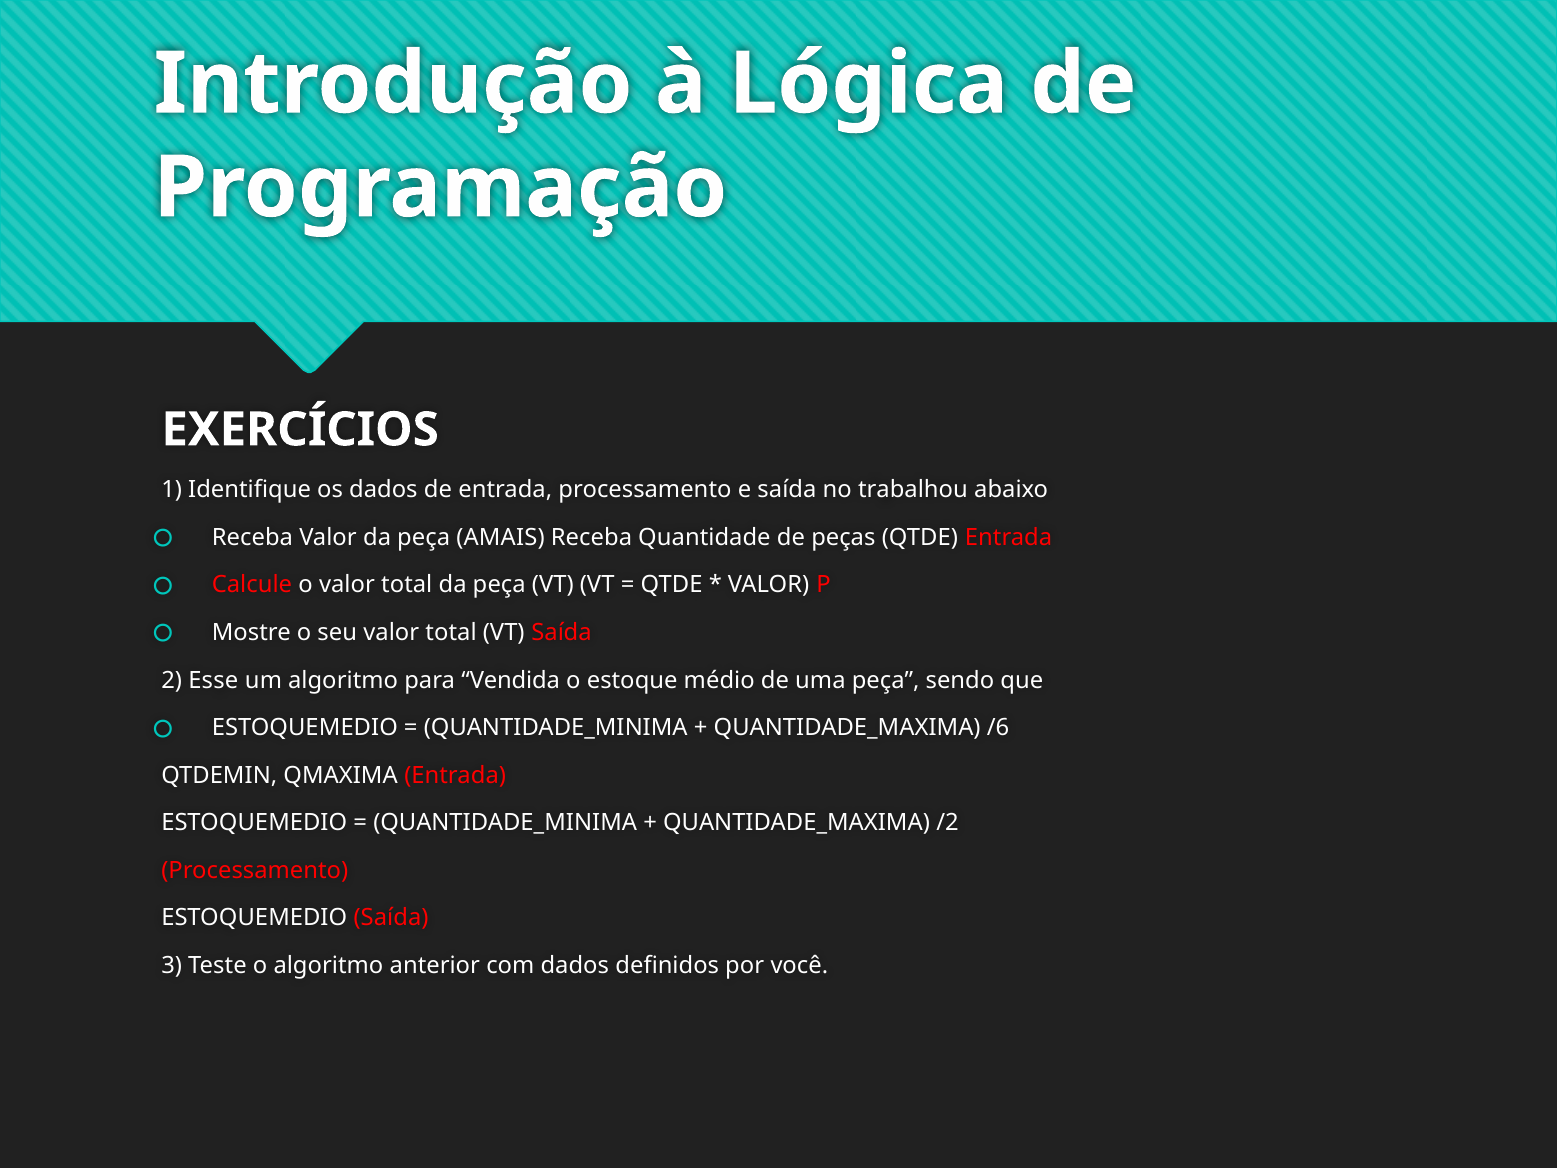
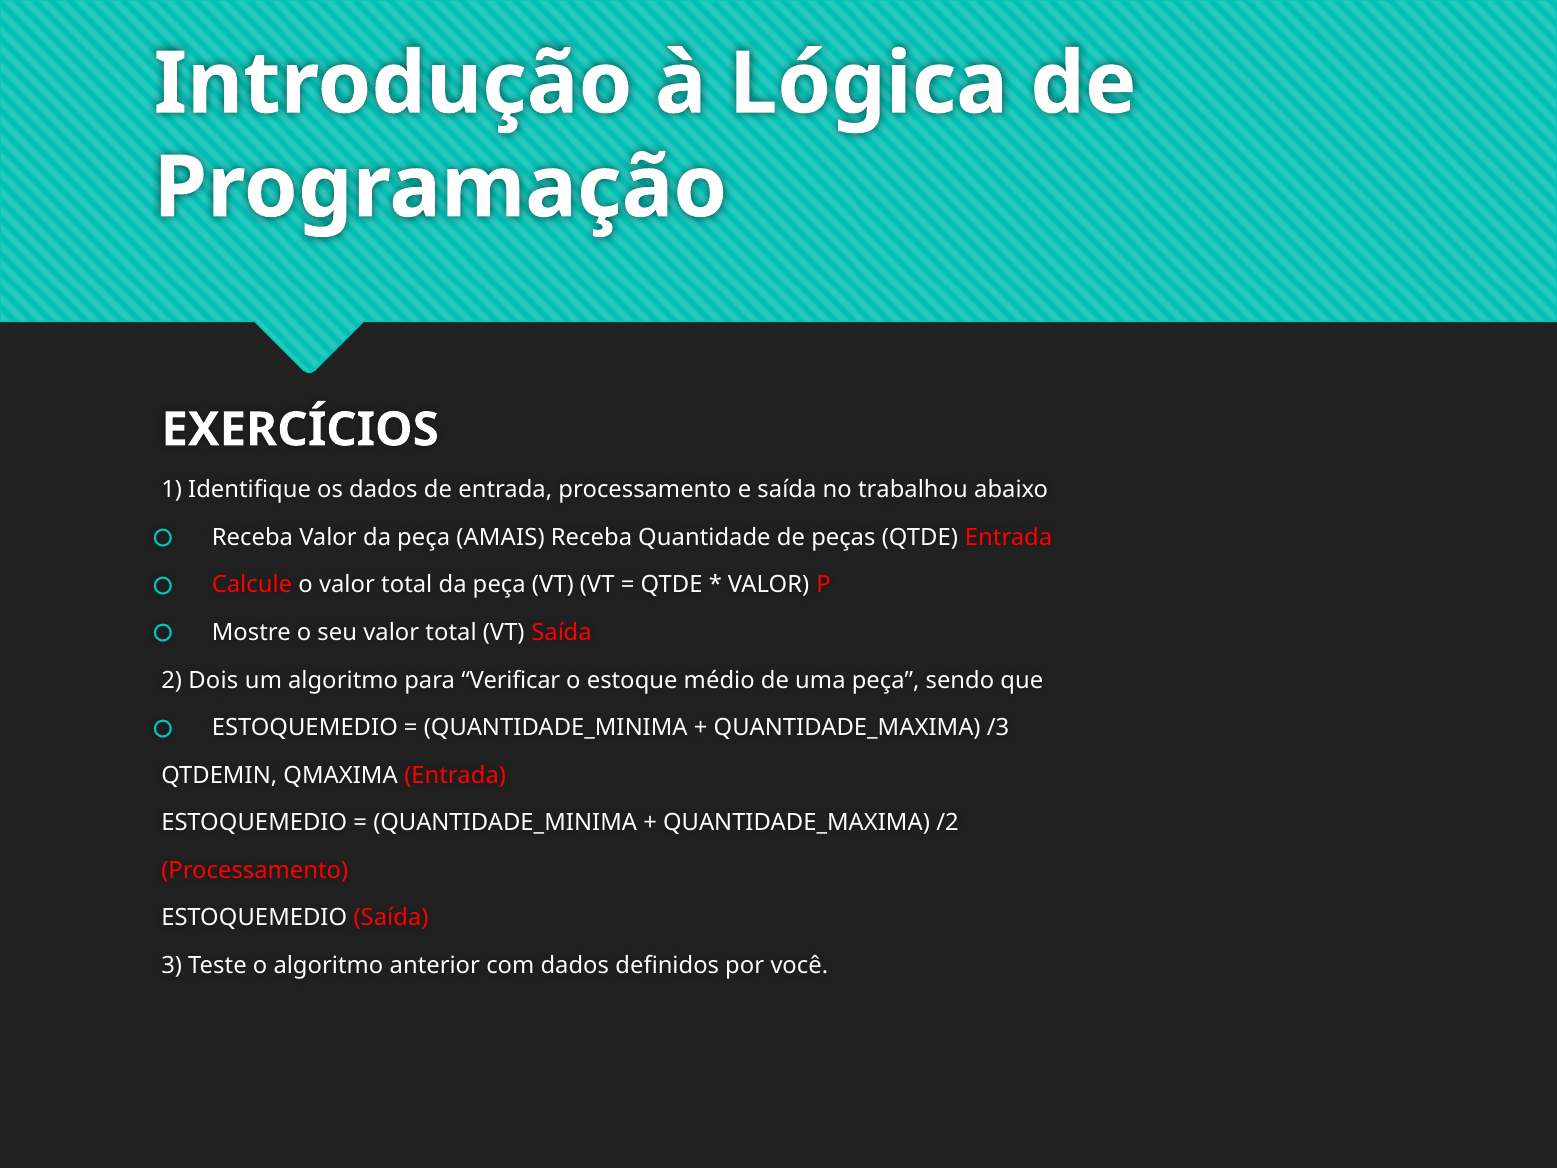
Esse: Esse -> Dois (213, 680)
Vendida: Vendida -> Verificar (511, 680)
/6: /6 -> /3 (998, 728)
